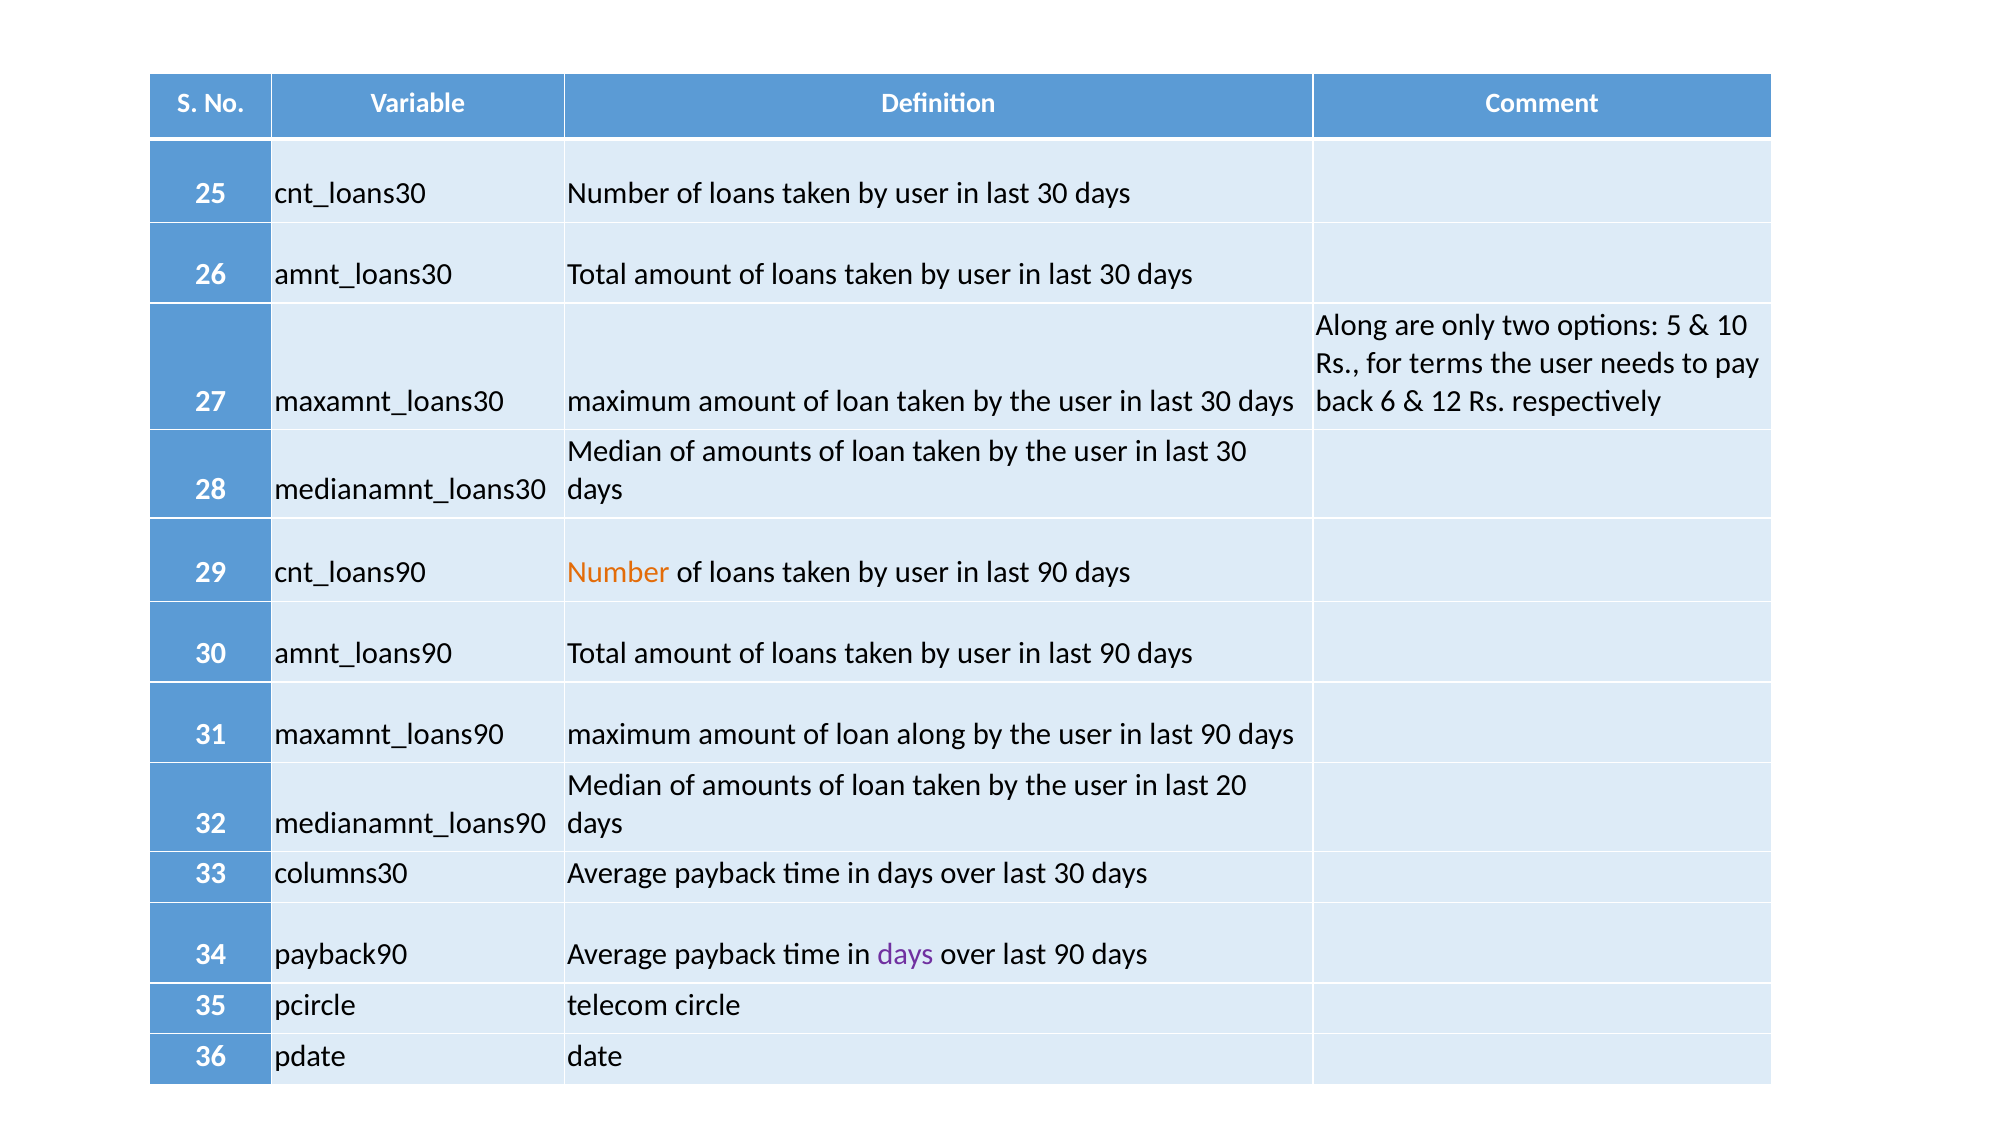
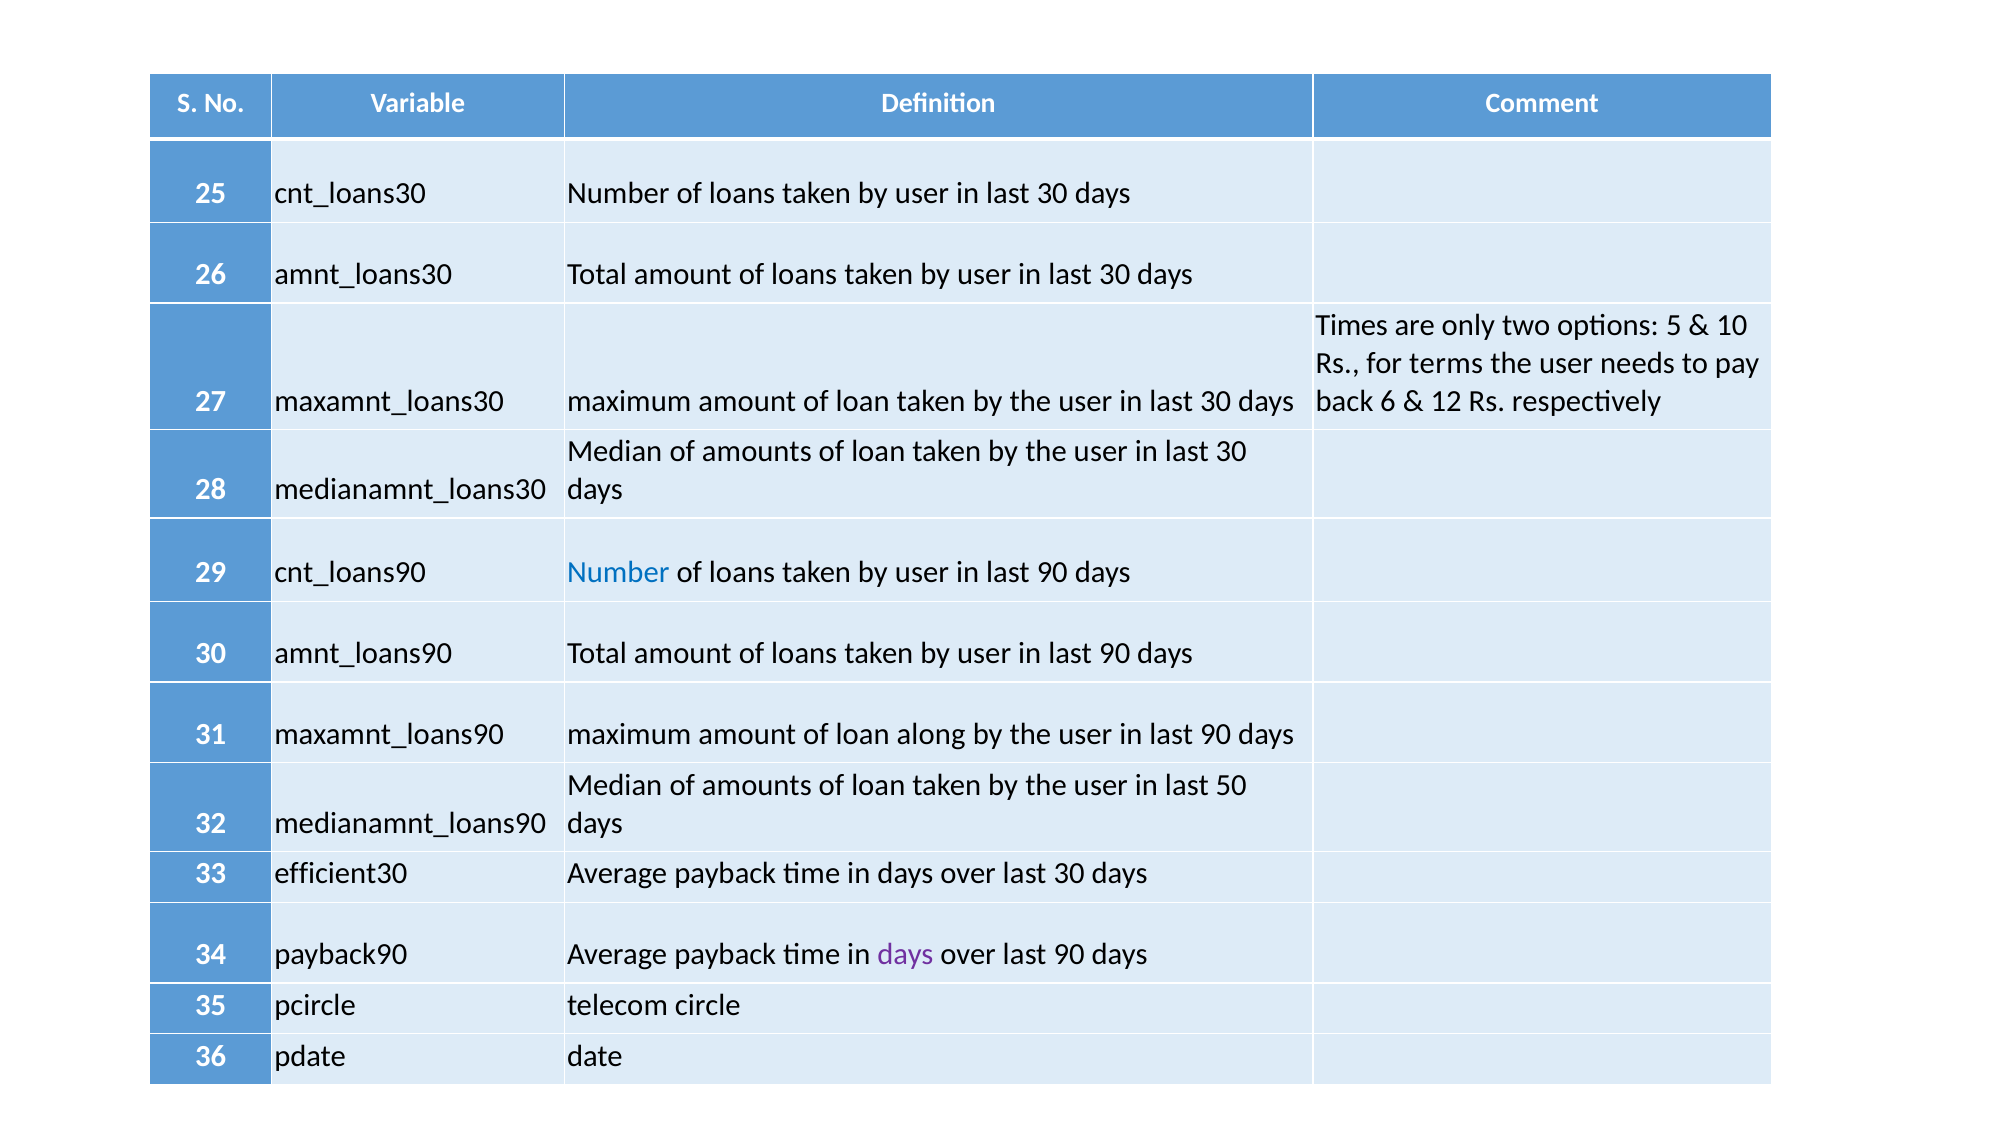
Along: Along -> Times (1352, 325)
Number colour: orange -> blue (618, 573)
20: 20 -> 50 (1231, 785)
columns30: columns30 -> efficient30 (341, 874)
